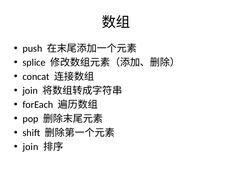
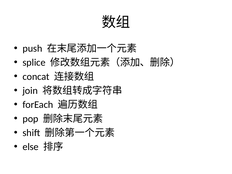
join: join -> else (31, 147)
